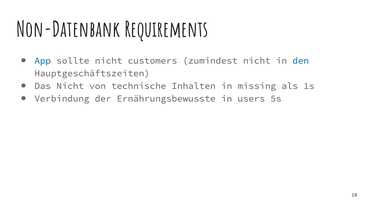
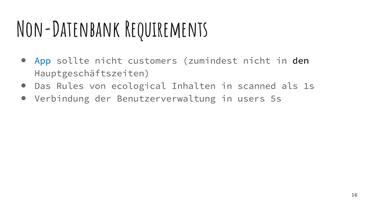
den colour: blue -> black (301, 61)
Das Nicht: Nicht -> Rules (70, 86)
technische: technische -> ecological (139, 86)
missing: missing -> scanned (257, 86)
Ernährungsbewusste: Ernährungsbewusste -> Benutzerverwaltung (166, 98)
